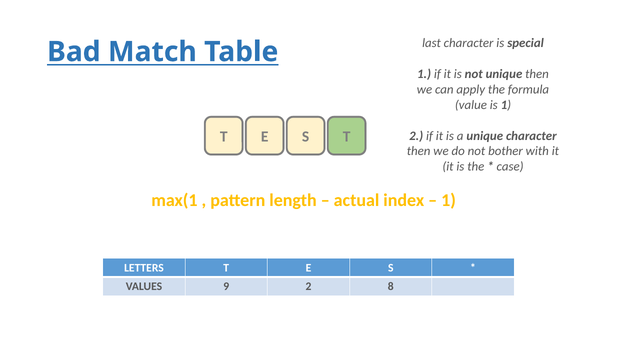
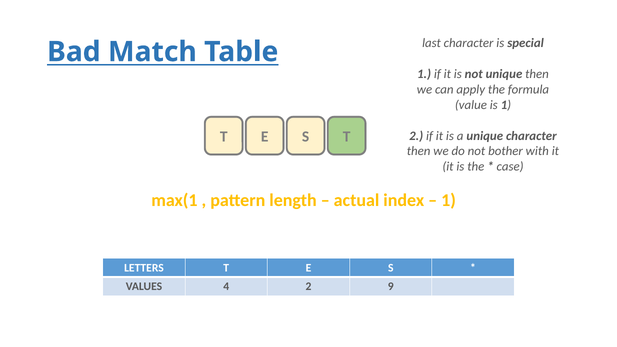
9: 9 -> 4 (226, 287)
8: 8 -> 9 (391, 287)
